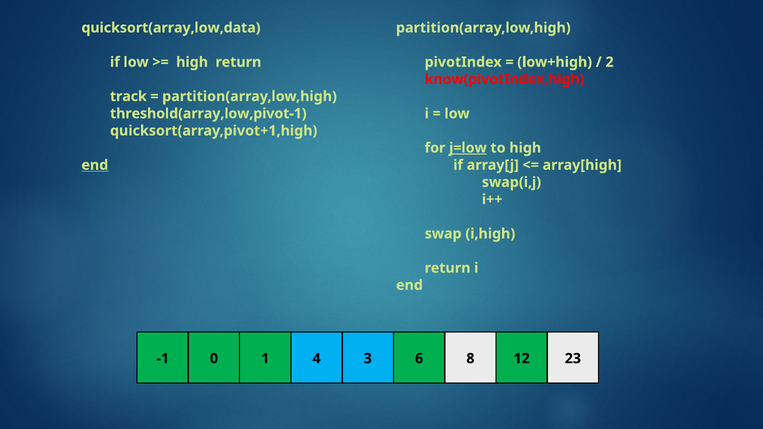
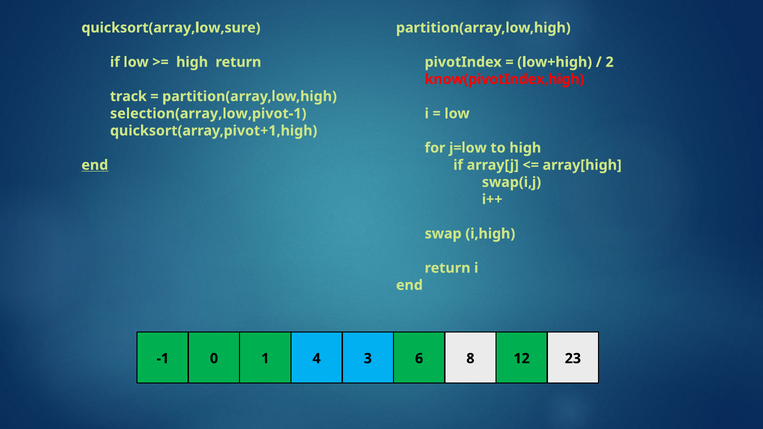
quicksort(array,low,data: quicksort(array,low,data -> quicksort(array,low,sure (171, 28)
threshold(array,low,pivot-1: threshold(array,low,pivot-1 -> selection(array,low,pivot-1 (208, 114)
j=low underline: present -> none (468, 148)
